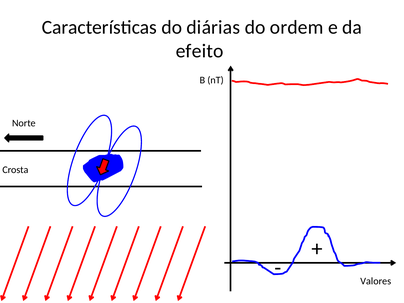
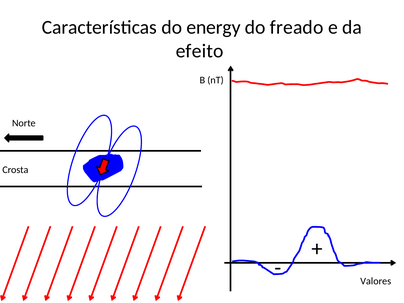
diárias: diárias -> energy (214, 27)
ordem: ordem -> freado (297, 27)
